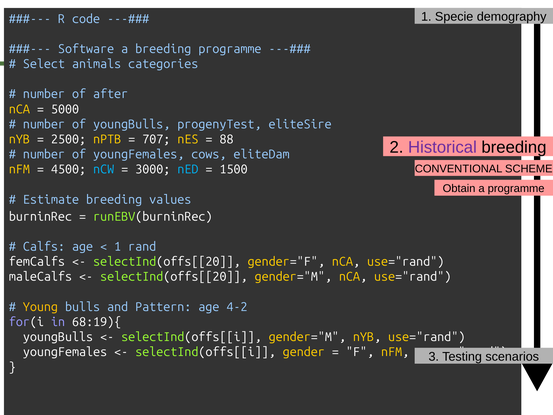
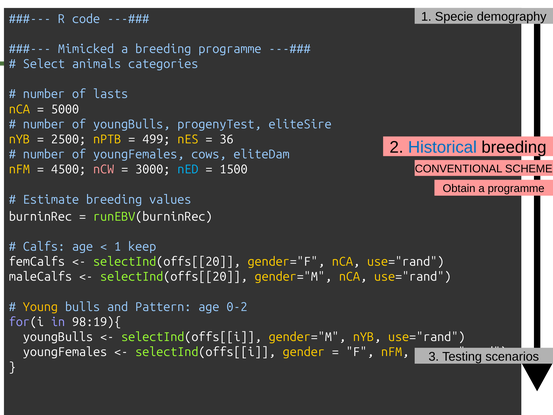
Software: Software -> Mimicked (86, 49)
after: after -> lasts (111, 94)
707: 707 -> 499 (156, 139)
88: 88 -> 36 (227, 139)
Historical colour: purple -> blue (442, 147)
nCW colour: light blue -> pink (104, 169)
1 rand: rand -> keep (142, 247)
4-2: 4-2 -> 0-2 (237, 307)
68:19){: 68:19){ -> 98:19){ (97, 322)
